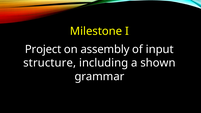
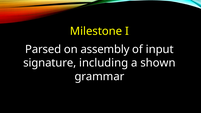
Project: Project -> Parsed (43, 49)
structure: structure -> signature (50, 63)
